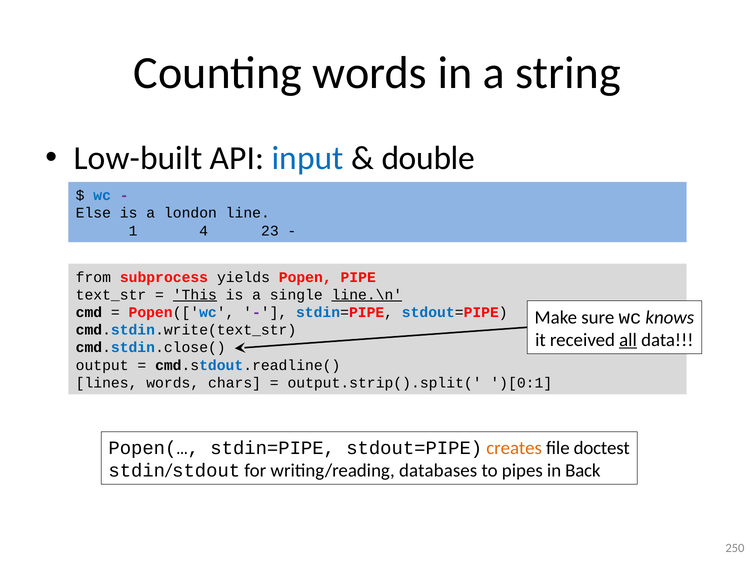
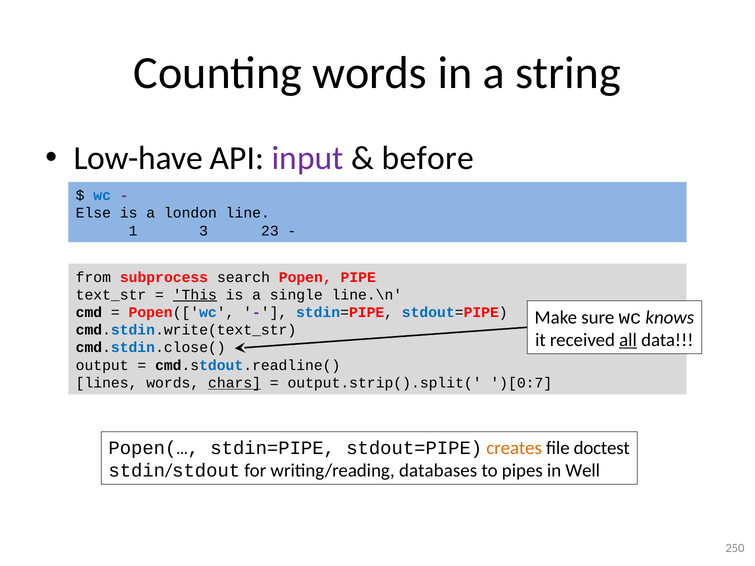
Low-built: Low-built -> Low-have (138, 158)
input colour: blue -> purple (308, 158)
double: double -> before (428, 158)
4: 4 -> 3 (204, 231)
yields: yields -> search (244, 277)
line.\n underline: present -> none (367, 295)
chars underline: none -> present (235, 383)
)[0:1: )[0:1 -> )[0:7 (521, 383)
Back: Back -> Well (583, 471)
